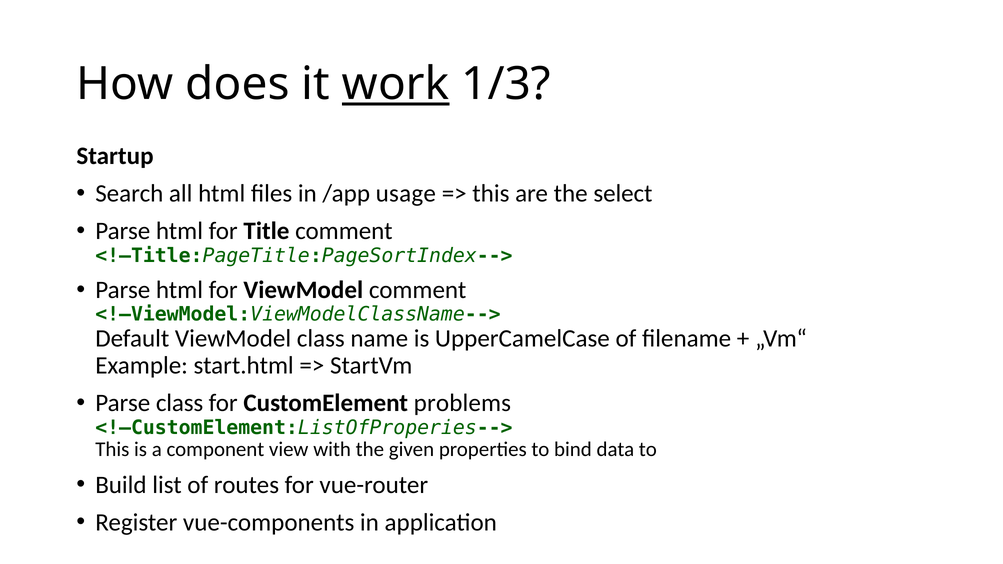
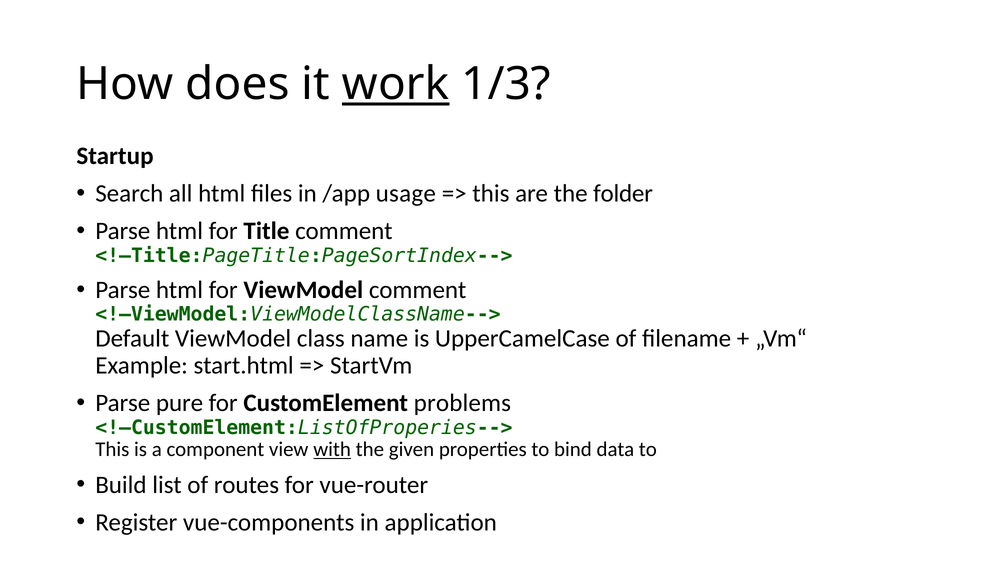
select: select -> folder (623, 194)
Parse class: class -> pure (180, 403)
with underline: none -> present (332, 450)
